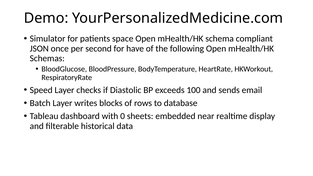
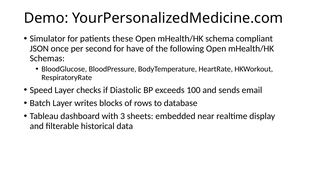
space: space -> these (123, 39)
0: 0 -> 3 (123, 116)
